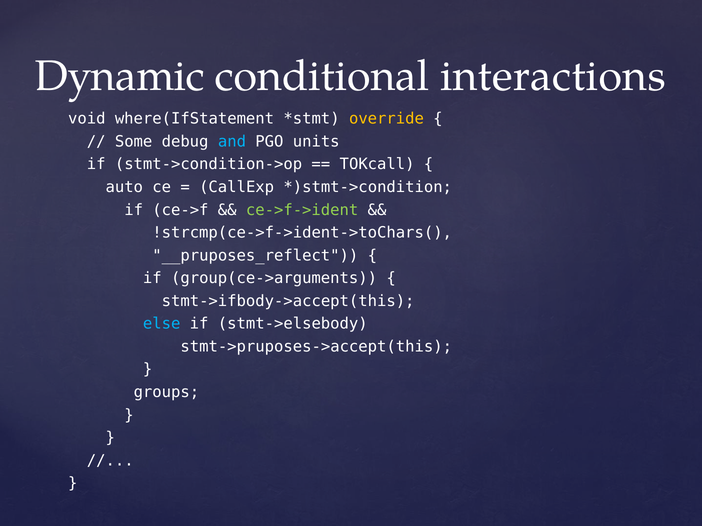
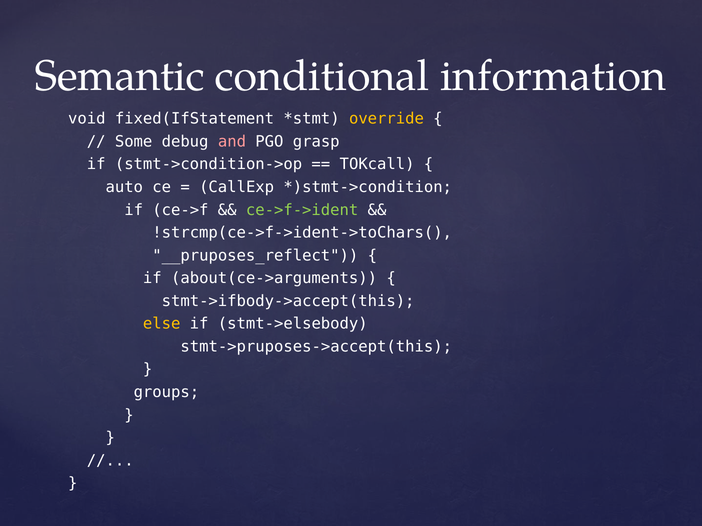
Dynamic: Dynamic -> Semantic (120, 76)
interactions: interactions -> information (553, 76)
where(IfStatement: where(IfStatement -> fixed(IfStatement (194, 119)
and colour: light blue -> pink (232, 142)
units: units -> grasp (316, 142)
group(ce->arguments: group(ce->arguments -> about(ce->arguments (274, 278)
else colour: light blue -> yellow (162, 324)
